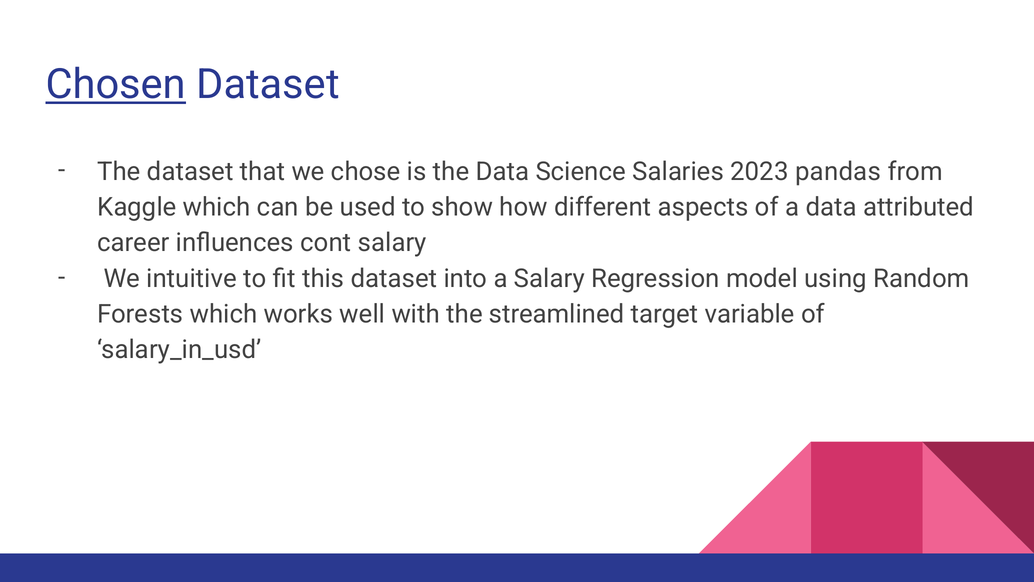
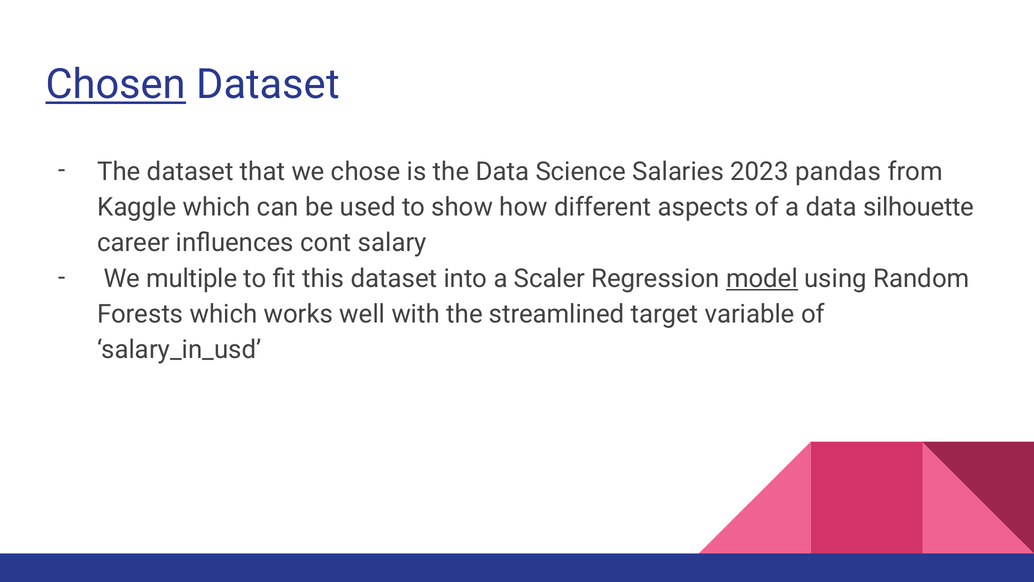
attributed: attributed -> silhouette (919, 207)
intuitive: intuitive -> multiple (192, 278)
a Salary: Salary -> Scaler (549, 278)
model underline: none -> present (762, 278)
